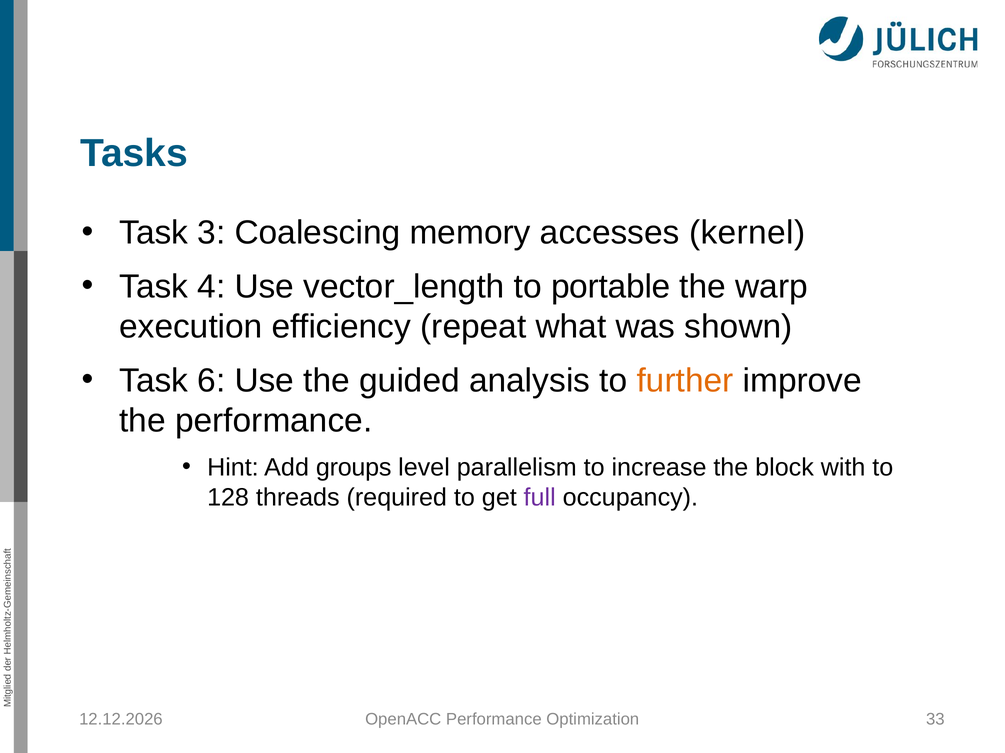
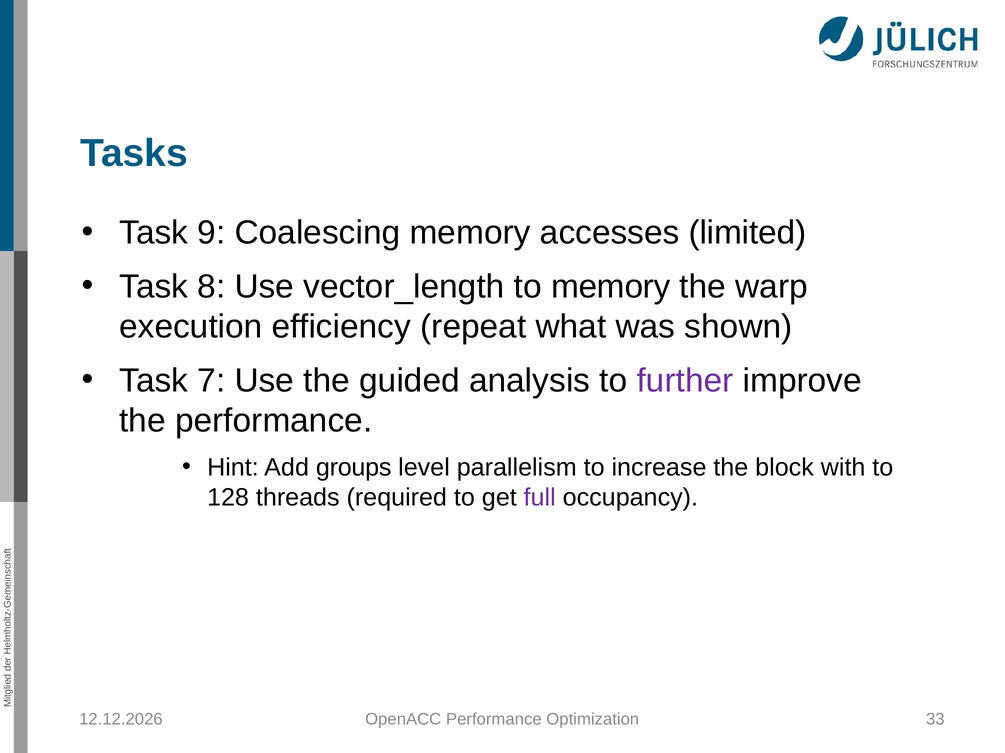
3: 3 -> 9 (211, 233)
kernel: kernel -> limited (748, 233)
4: 4 -> 8 (211, 287)
to portable: portable -> memory (611, 287)
6: 6 -> 7 (211, 381)
further colour: orange -> purple (685, 381)
